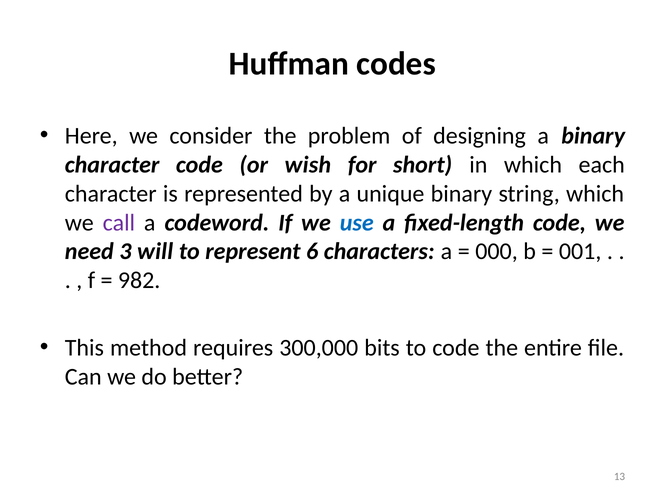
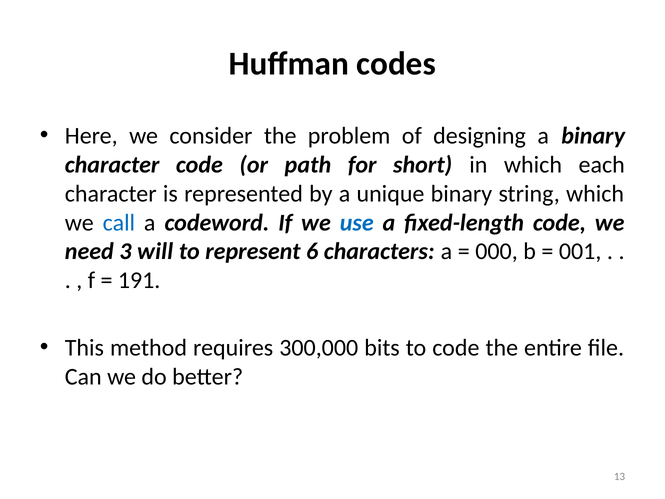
wish: wish -> path (308, 165)
call colour: purple -> blue (119, 222)
982: 982 -> 191 (139, 280)
